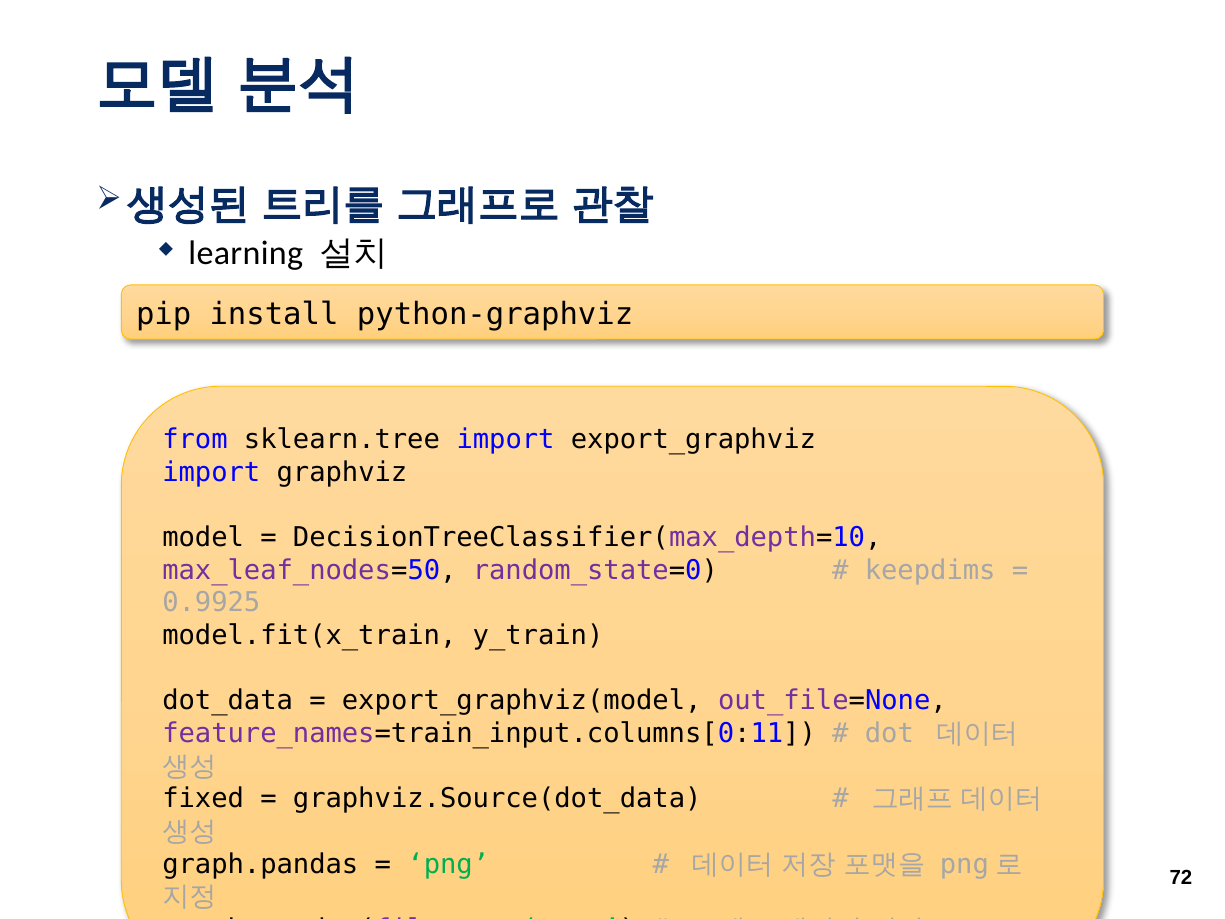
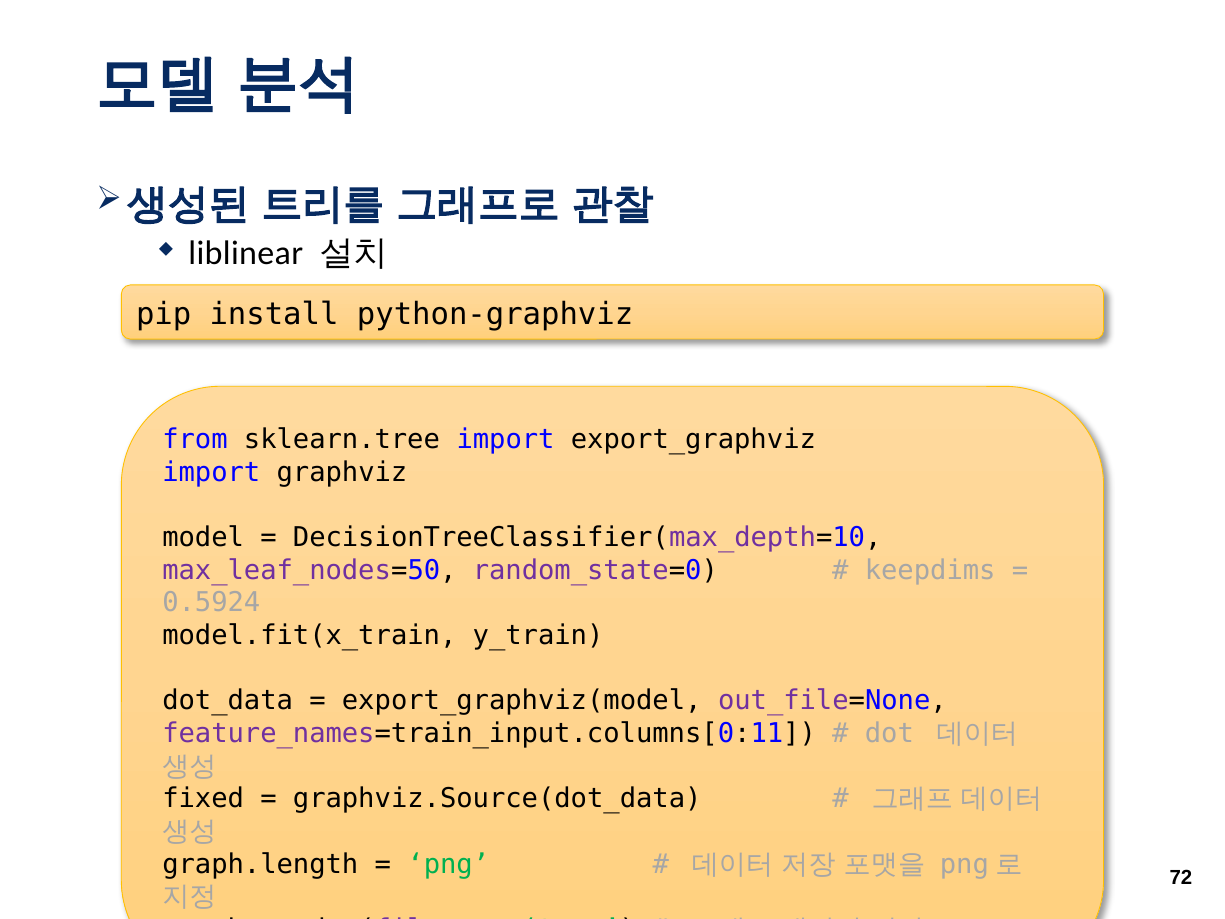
learning: learning -> liblinear (246, 253)
0.9925: 0.9925 -> 0.5924 (211, 603)
graph.pandas: graph.pandas -> graph.length (260, 864)
